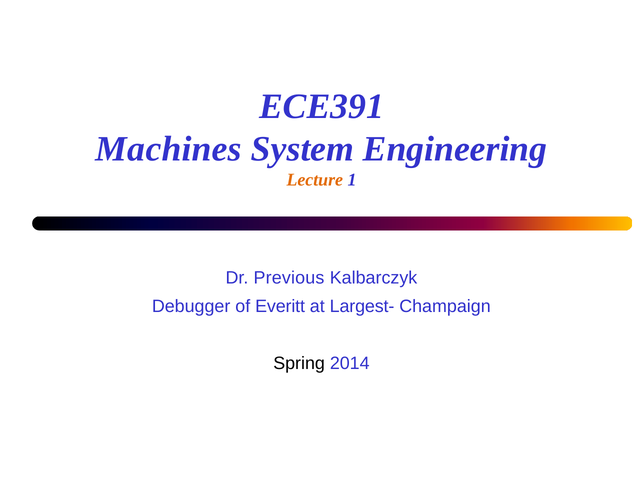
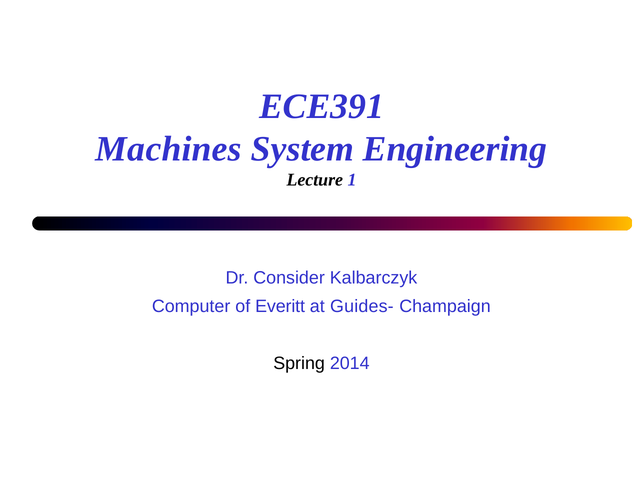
Lecture colour: orange -> black (315, 180)
Previous: Previous -> Consider (289, 278)
Debugger: Debugger -> Computer (191, 306)
Largest-: Largest- -> Guides- (362, 306)
